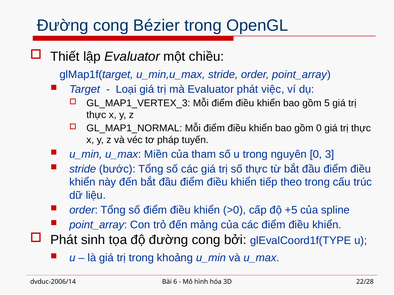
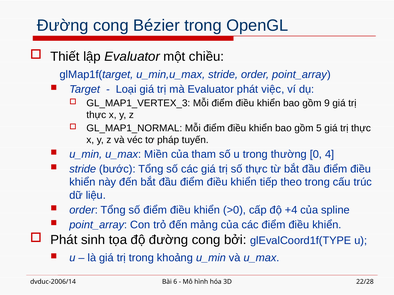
5: 5 -> 9 (327, 103)
gồm 0: 0 -> 5 (319, 128)
nguyên: nguyên -> thường (289, 154)
3: 3 -> 4 (330, 154)
+5: +5 -> +4 (291, 210)
